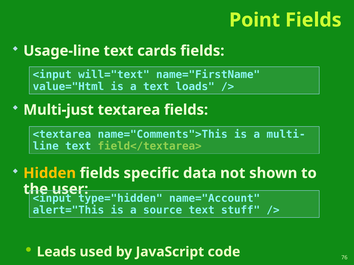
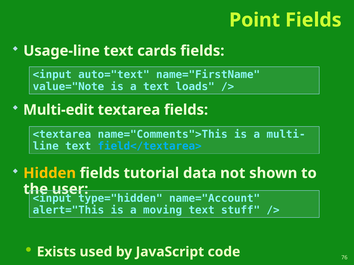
will="text: will="text -> auto="text (114, 75)
value="Html: value="Html -> value="Note (68, 87)
Multi-just: Multi-just -> Multi-edit (59, 110)
field</textarea> colour: light green -> light blue (150, 146)
specific: specific -> tutorial (151, 173)
source: source -> moving (163, 211)
Leads: Leads -> Exists (56, 252)
